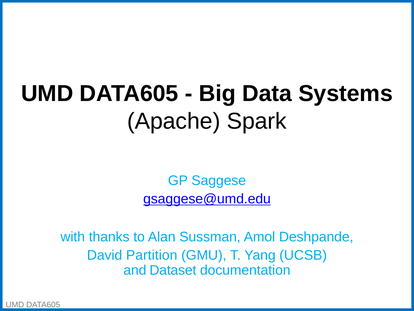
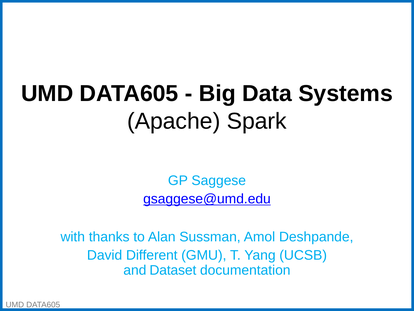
Partition: Partition -> Different (152, 255)
